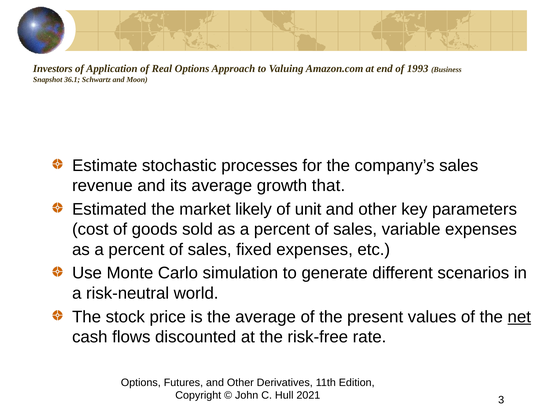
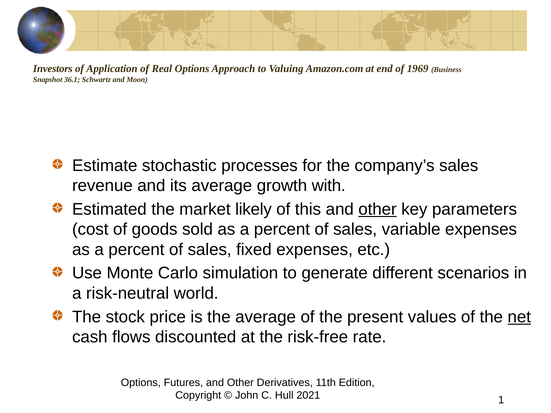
1993: 1993 -> 1969 (418, 69)
that: that -> with (329, 186)
unit: unit -> this (308, 209)
other underline: none -> present (378, 209)
3: 3 -> 1 (501, 400)
